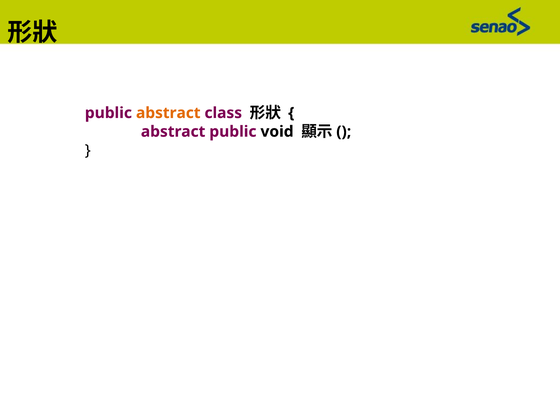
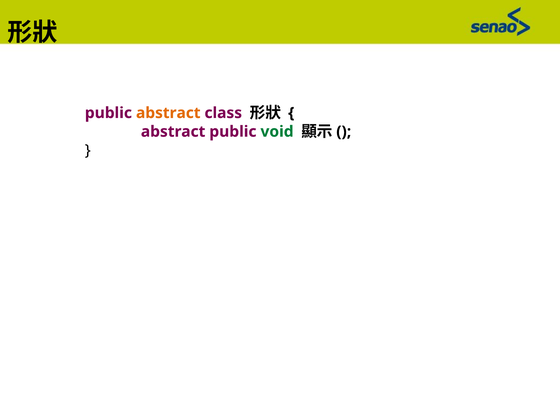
void colour: black -> green (277, 132)
